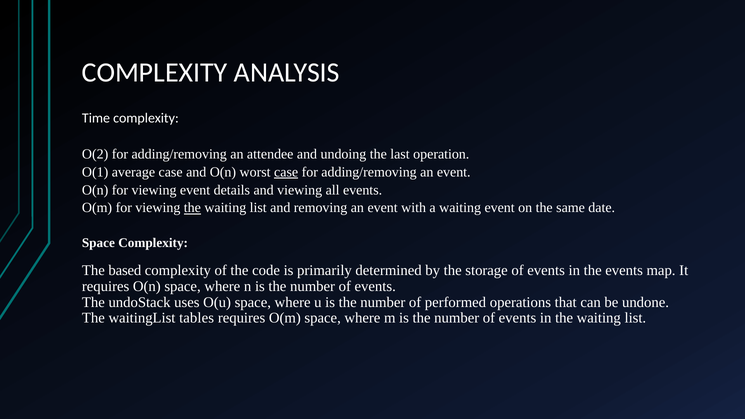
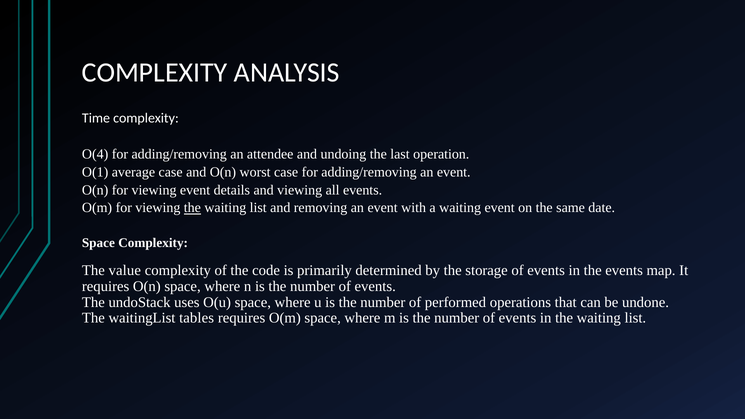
O(2: O(2 -> O(4 (95, 154)
case underline: present -> none (286, 172)
based: based -> value (125, 270)
